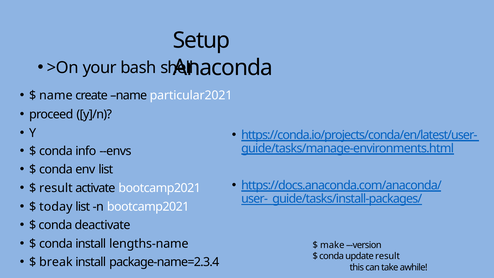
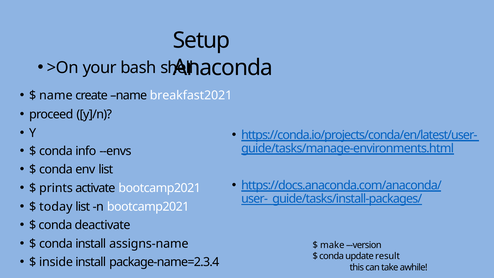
particular2021: particular2021 -> breakfast2021 (191, 95)
result: result -> prints (56, 188)
lengths-name: lengths-name -> assigns-name (149, 244)
break: break -> inside (56, 262)
